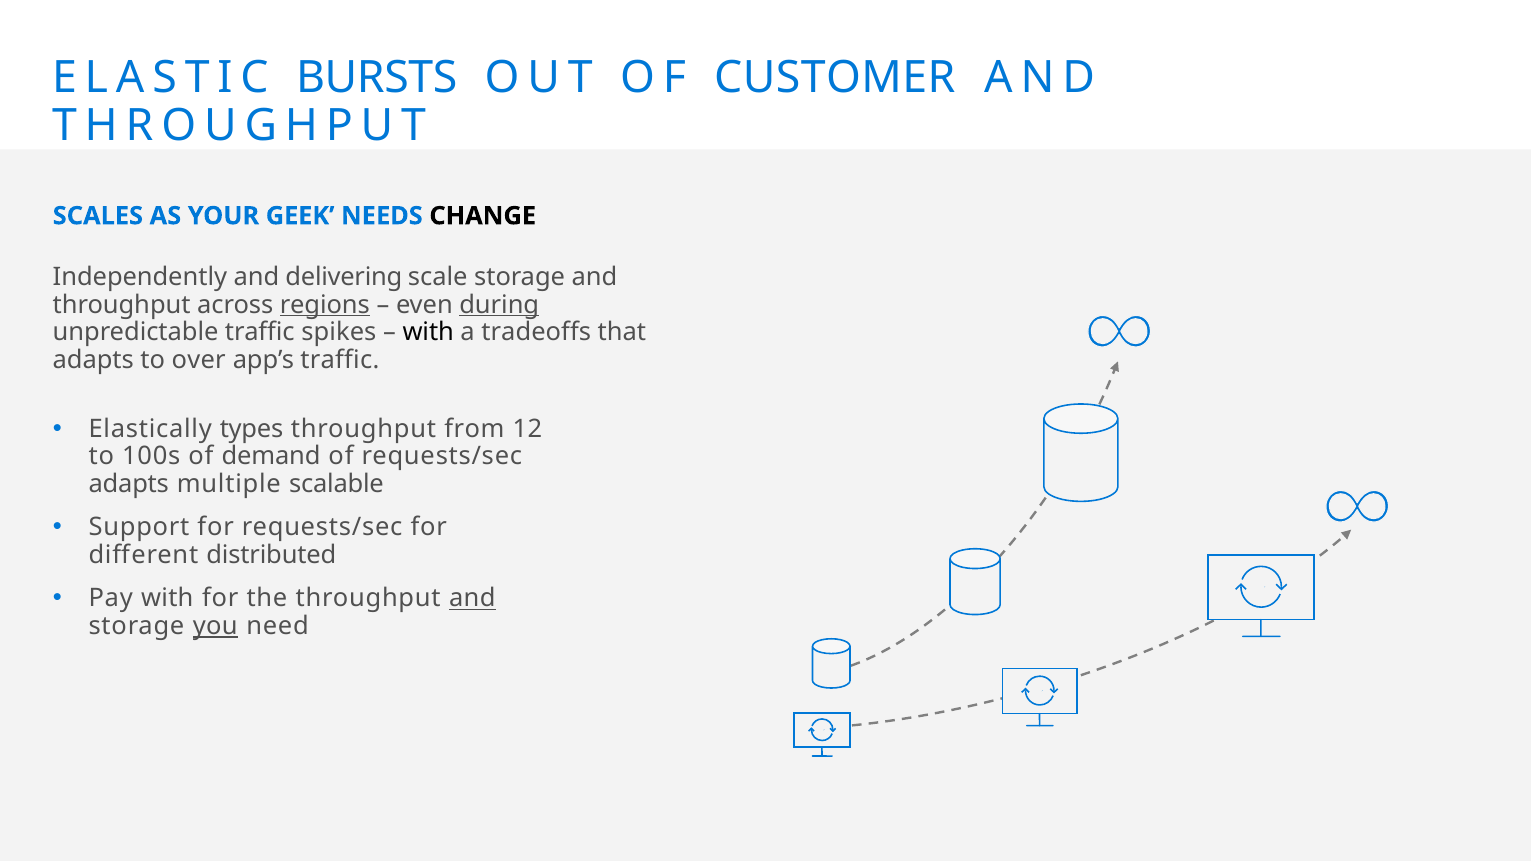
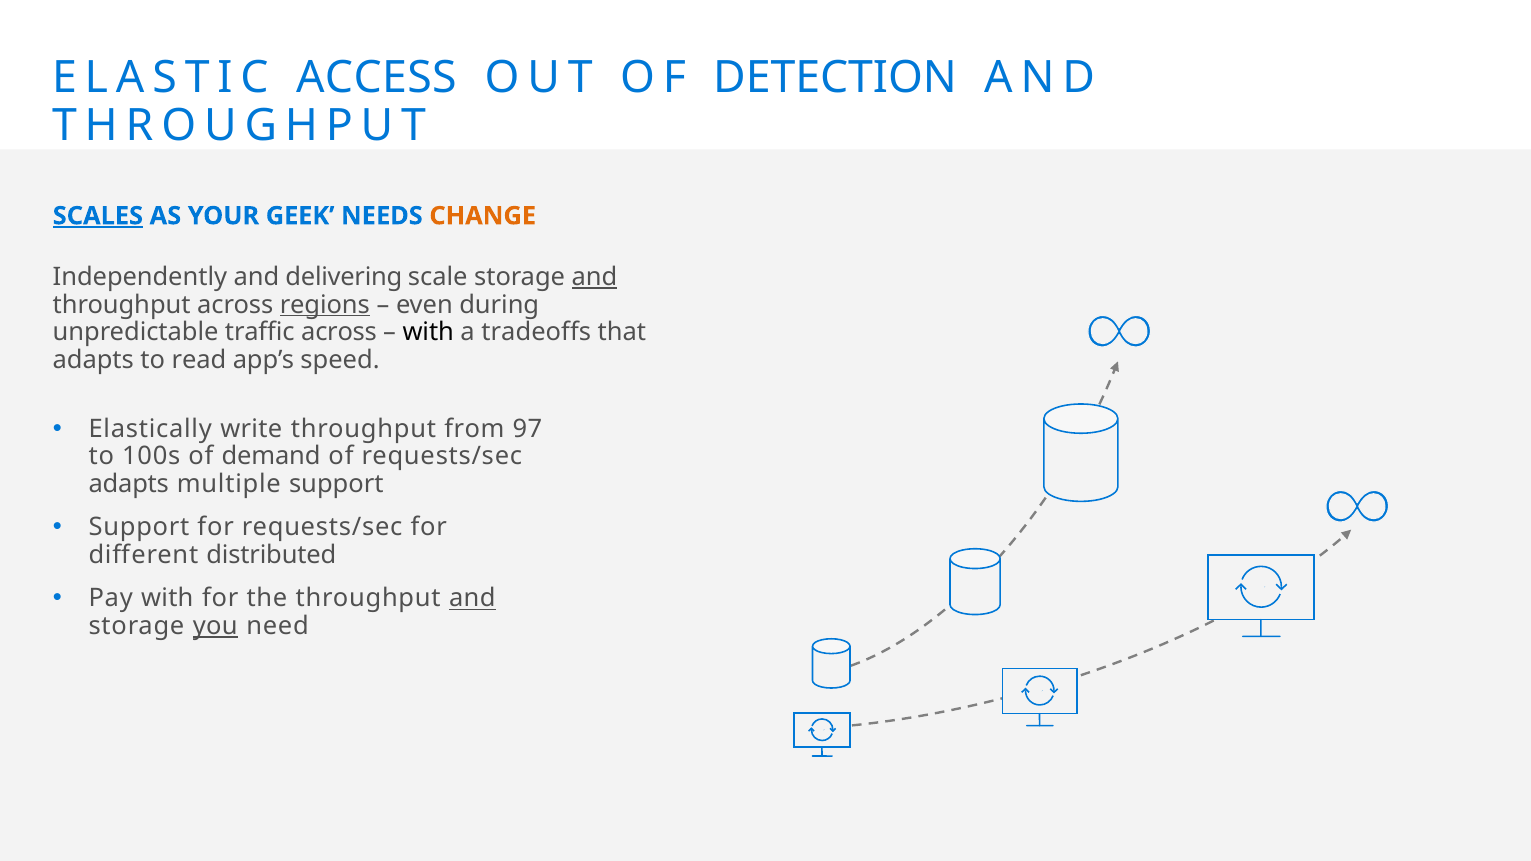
BURSTS: BURSTS -> ACCESS (376, 78)
CUSTOMER: CUSTOMER -> DETECTION (835, 78)
SCALES underline: none -> present (98, 216)
CHANGE colour: black -> orange (483, 216)
and underline: none -> present (594, 277)
during underline: present -> none (499, 305)
traffic spikes: spikes -> across (339, 332)
over: over -> read (199, 360)
app’s traffic: traffic -> speed (340, 360)
types: types -> write (251, 429)
12: 12 -> 97 (527, 429)
multiple scalable: scalable -> support (336, 484)
